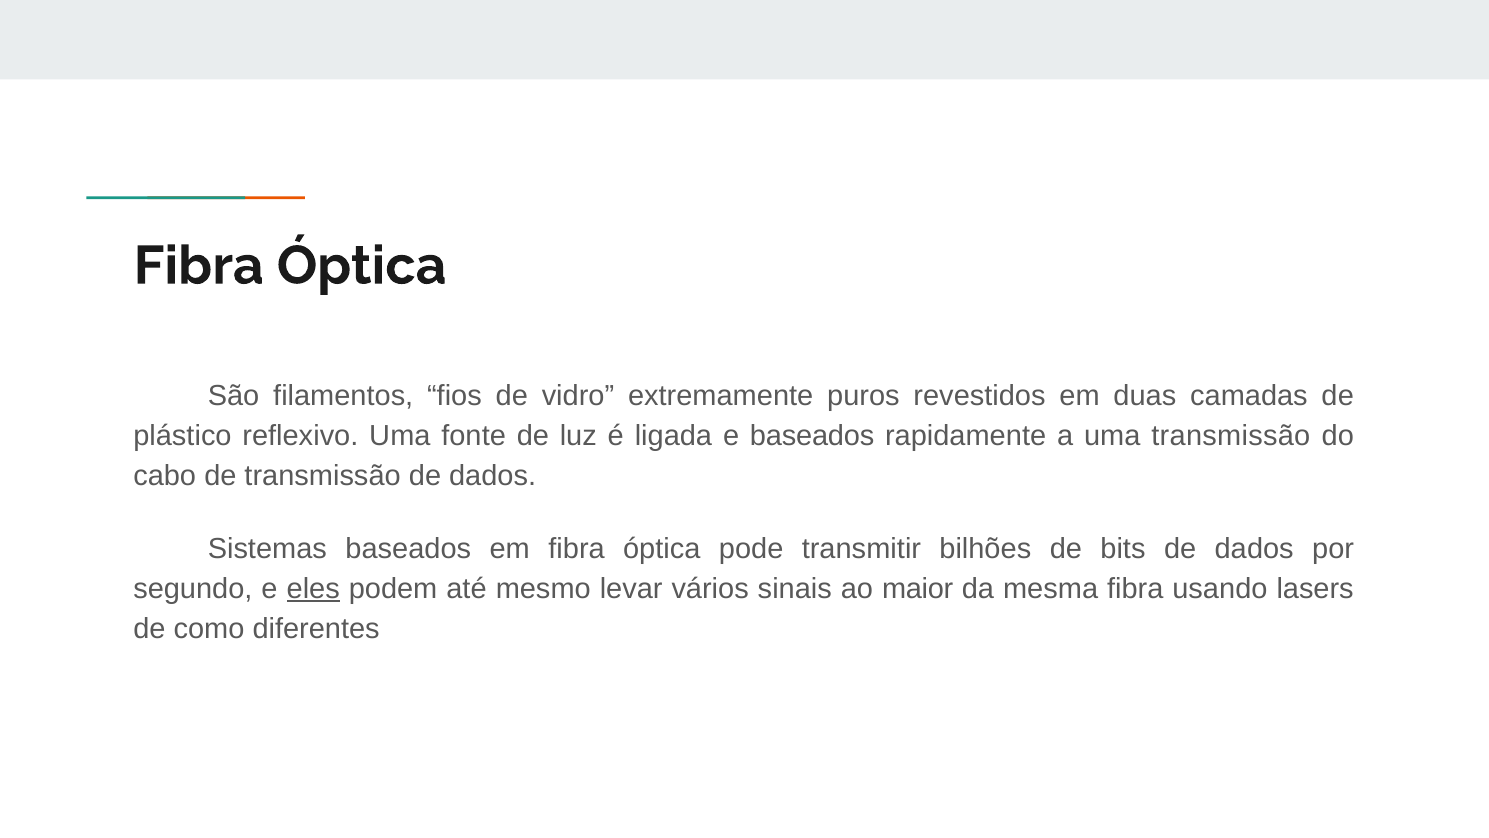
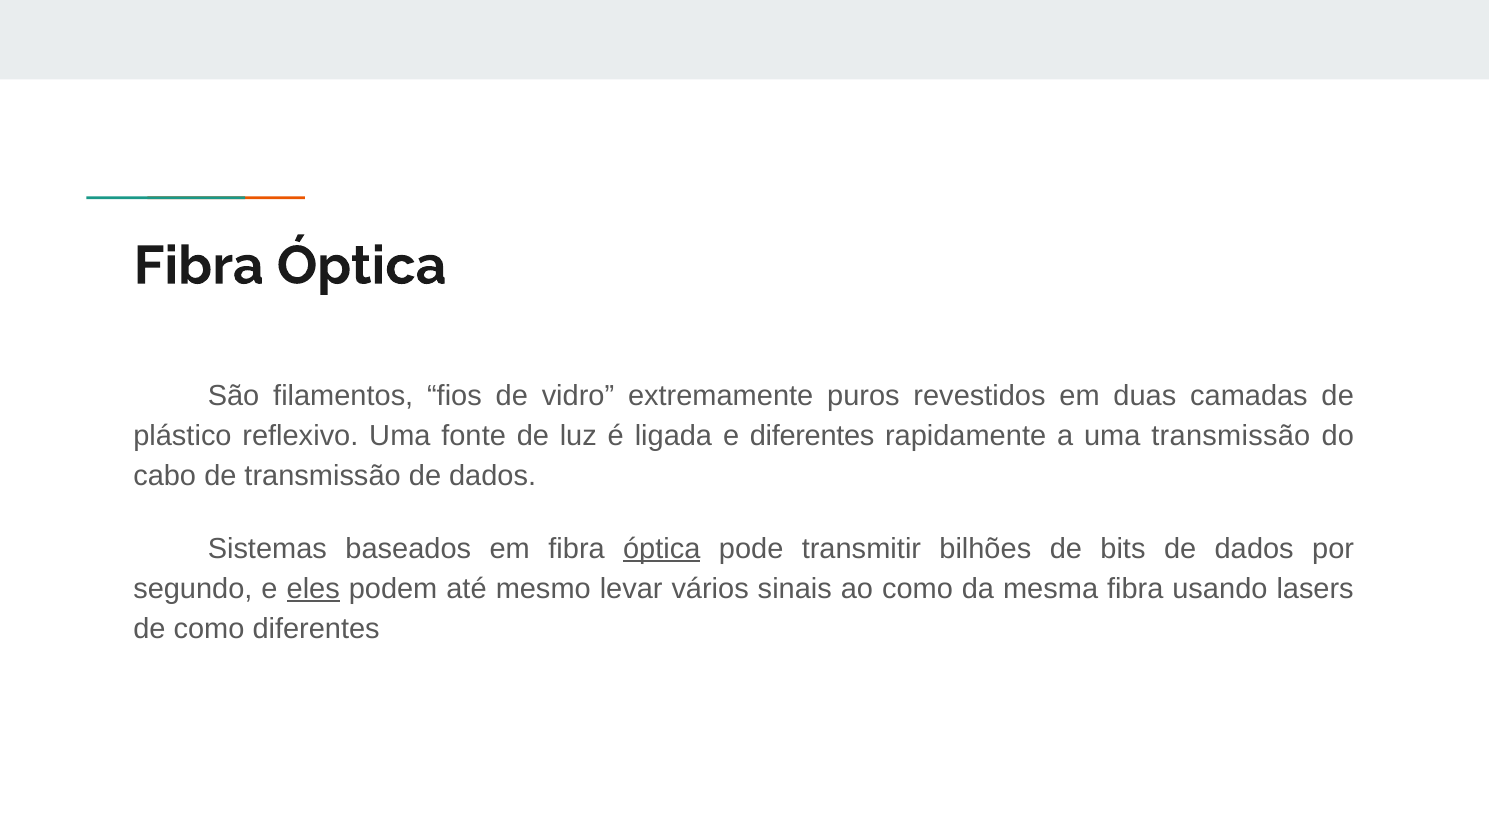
e baseados: baseados -> diferentes (812, 436)
óptica underline: none -> present (662, 548)
ao maior: maior -> como (918, 588)
